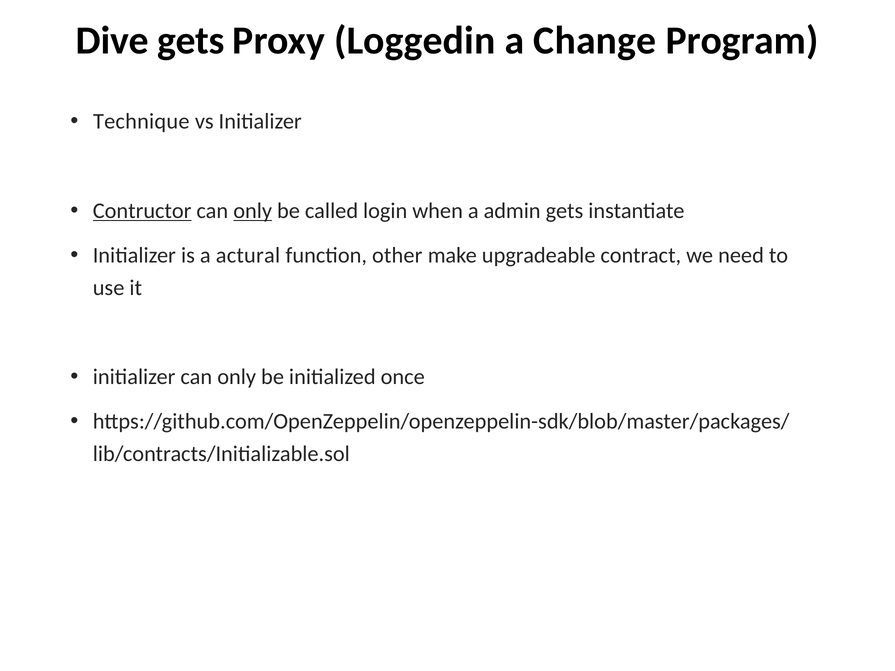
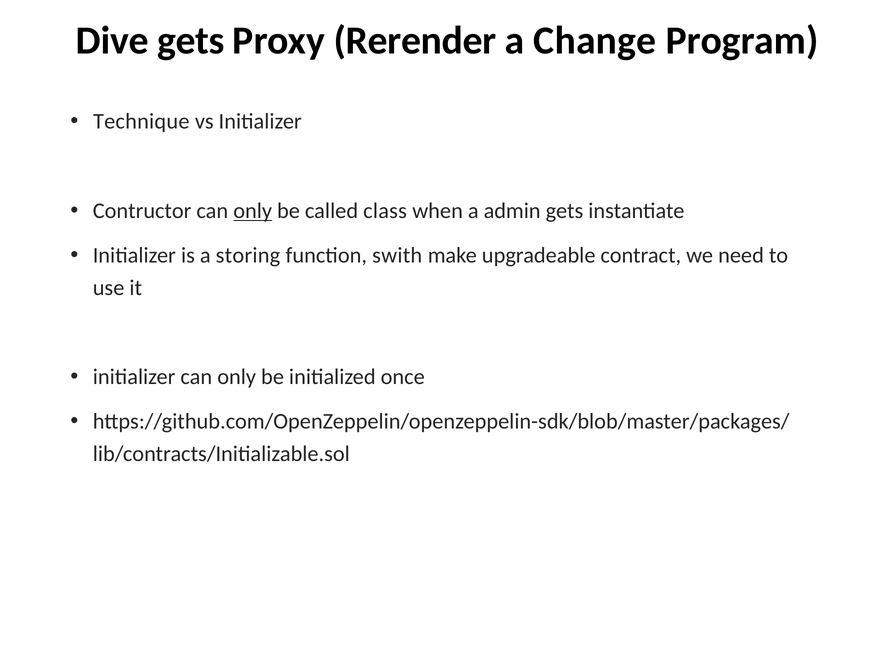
Loggedin: Loggedin -> Rerender (415, 41)
Contructor underline: present -> none (142, 211)
login: login -> class (385, 211)
actural: actural -> storing (248, 256)
other: other -> swith (397, 256)
